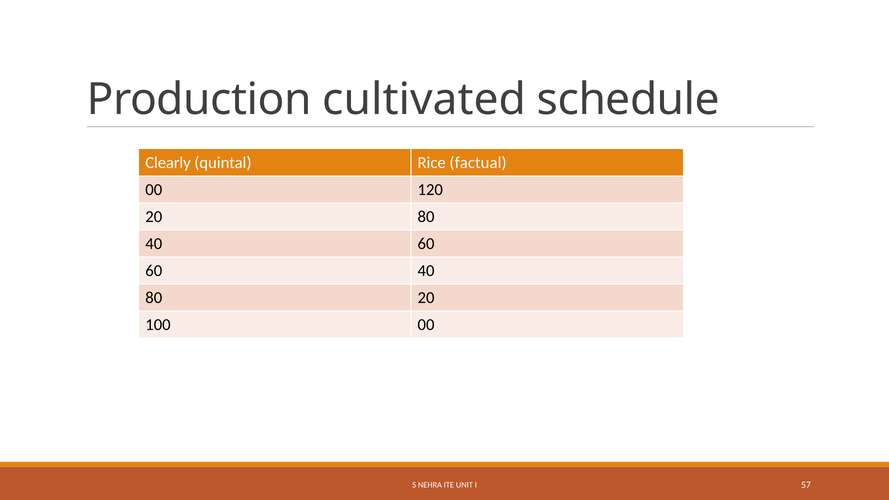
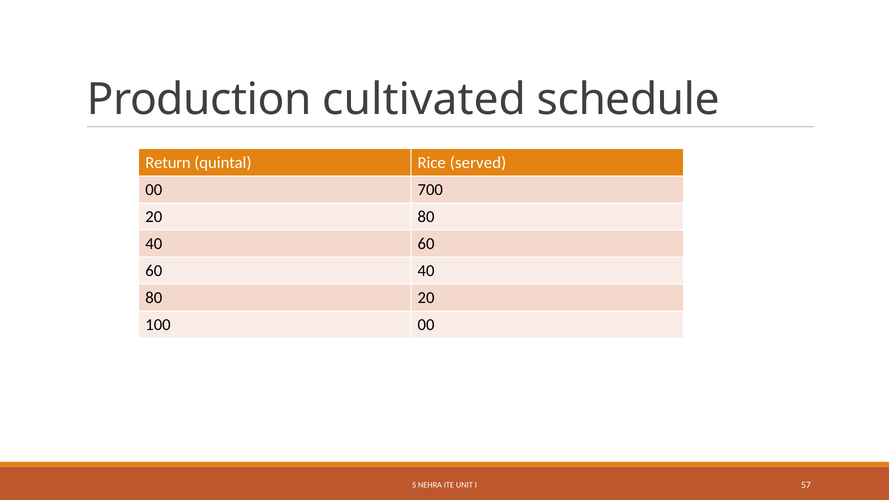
Clearly: Clearly -> Return (168, 163)
factual: factual -> served (478, 163)
120: 120 -> 700 (430, 190)
